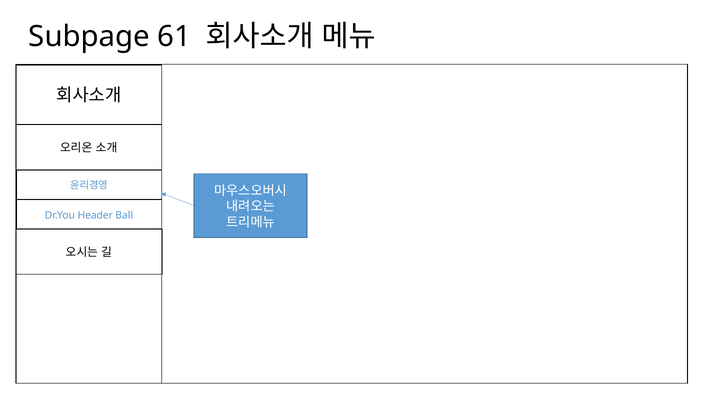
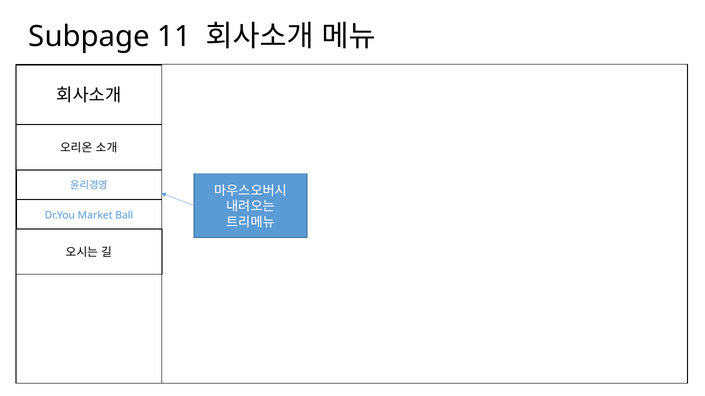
61: 61 -> 11 (174, 37)
Header: Header -> Market (95, 216)
